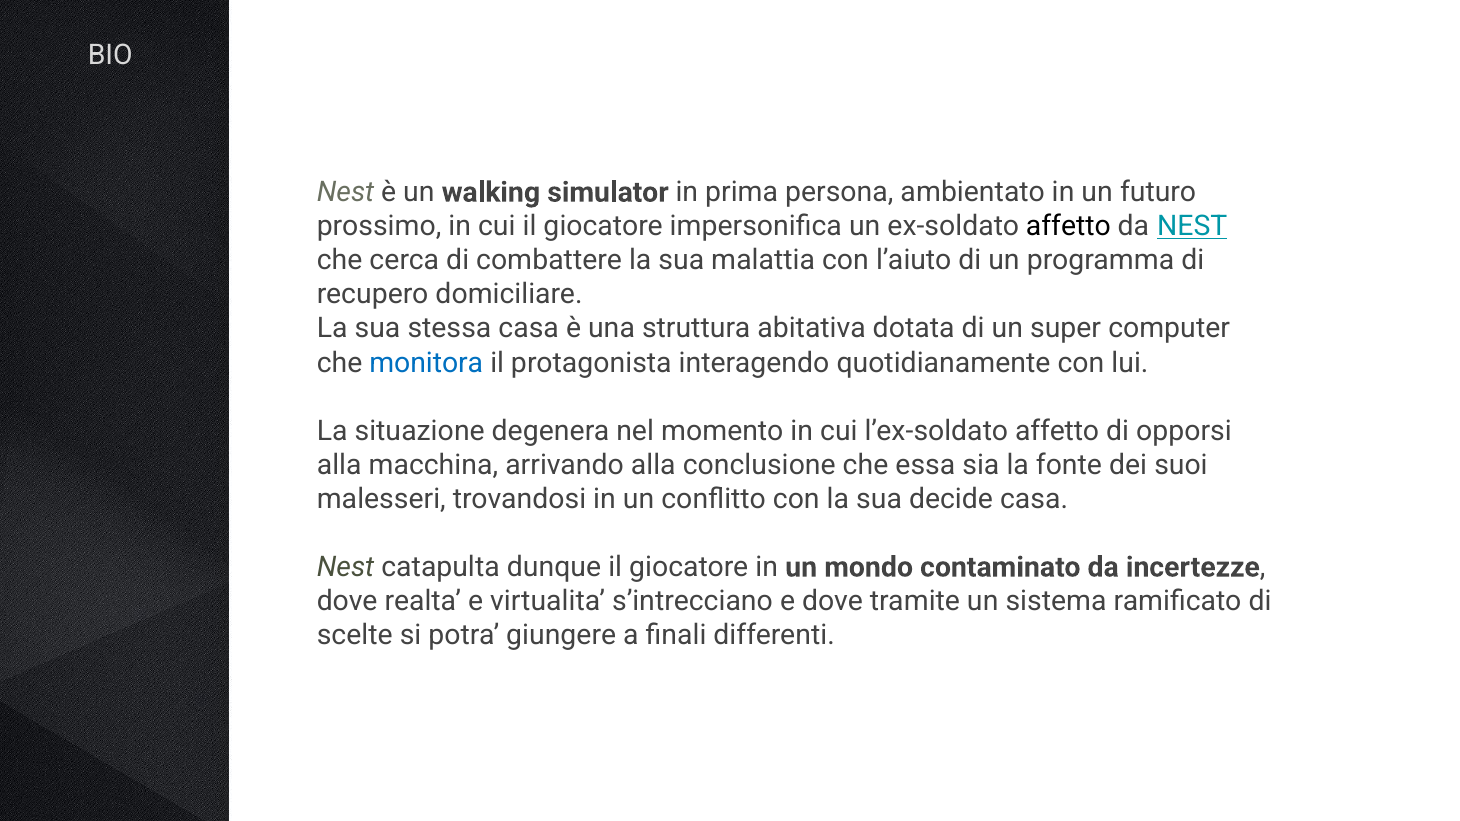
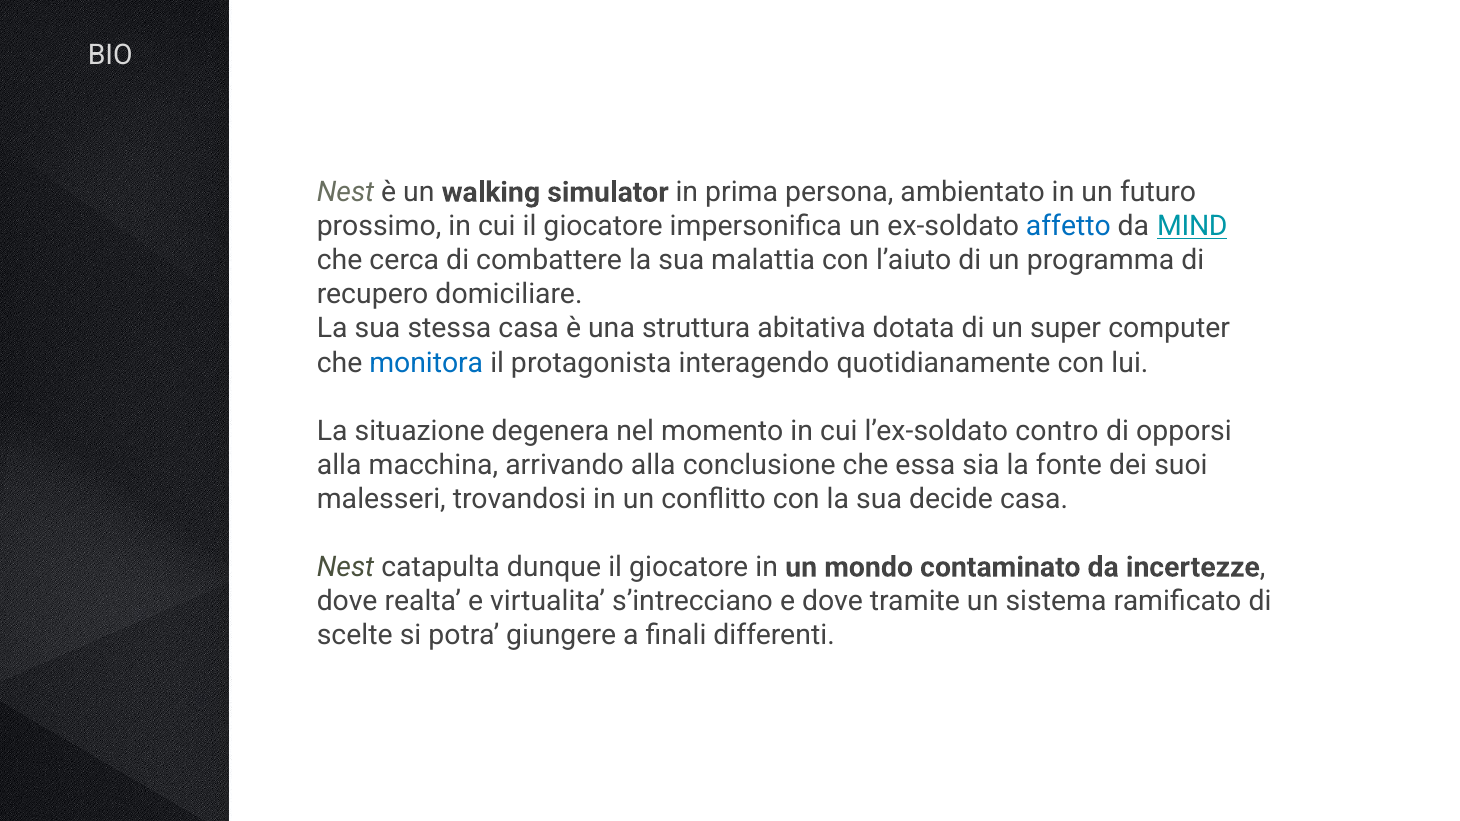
affetto colour: black -> blue (1068, 226)
da NEST: NEST -> MIND (1192, 226)
l’ex-soldato affetto: affetto -> contro (1057, 431)
